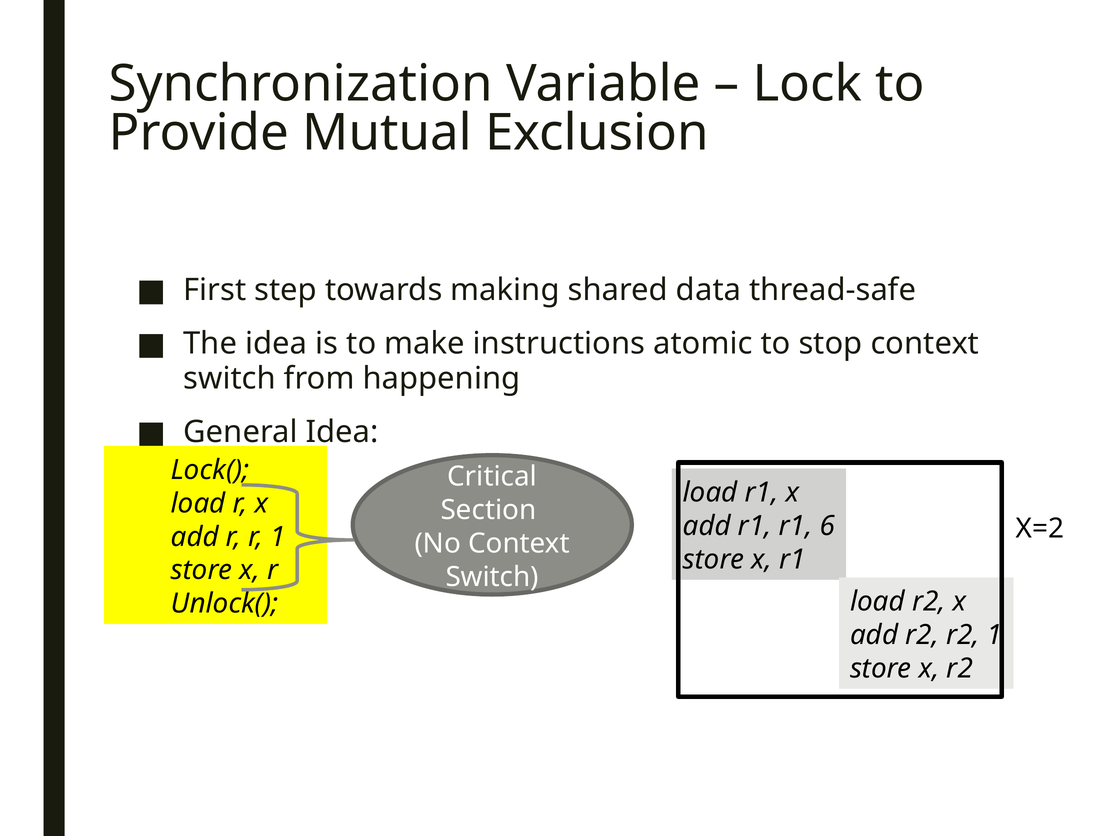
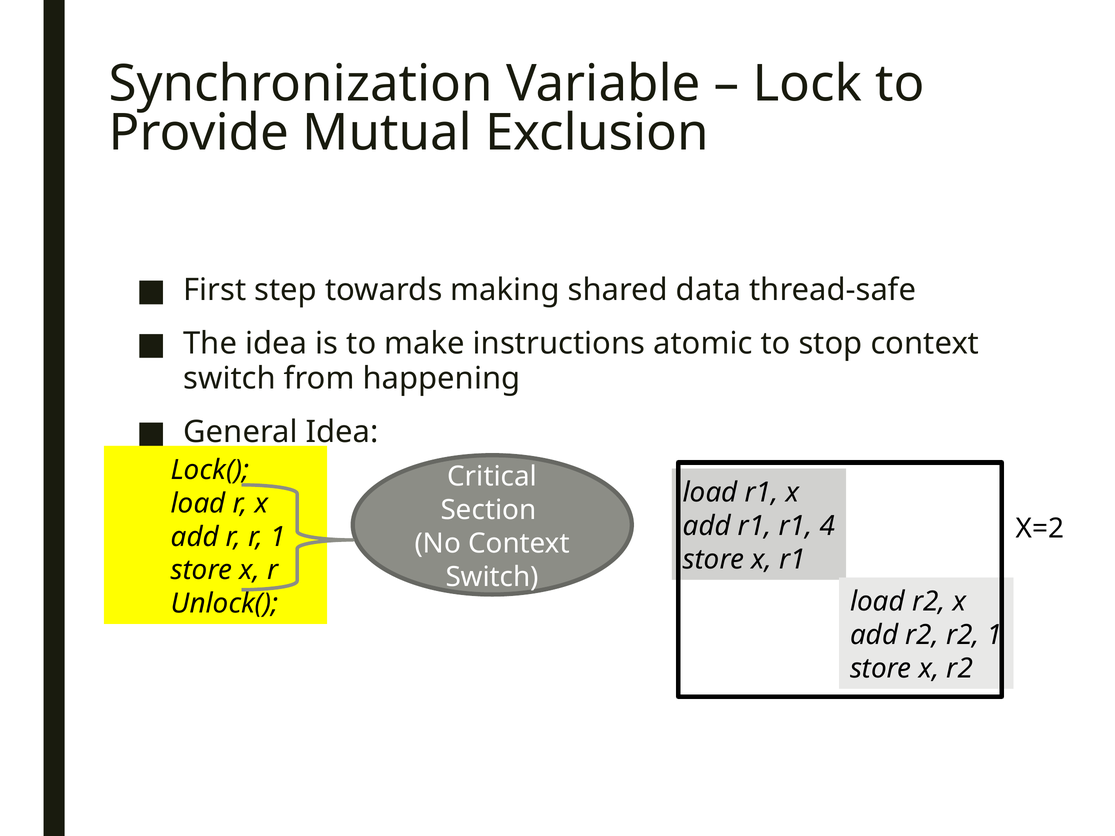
6: 6 -> 4 (827, 526)
